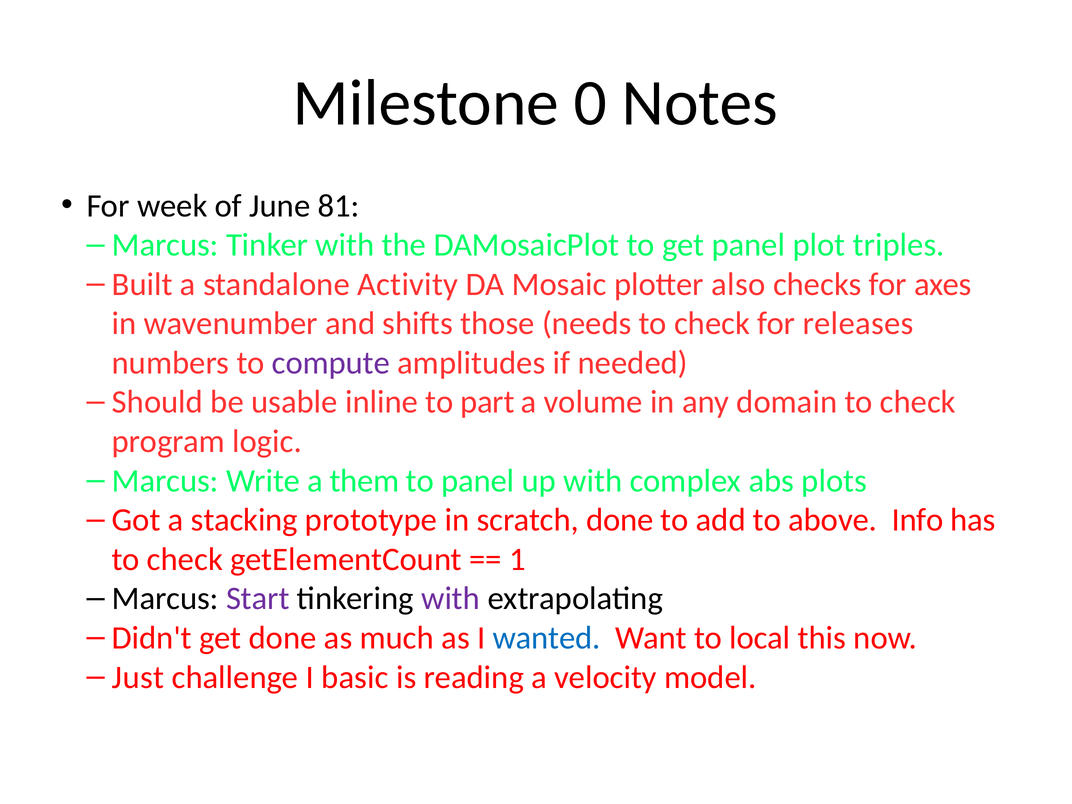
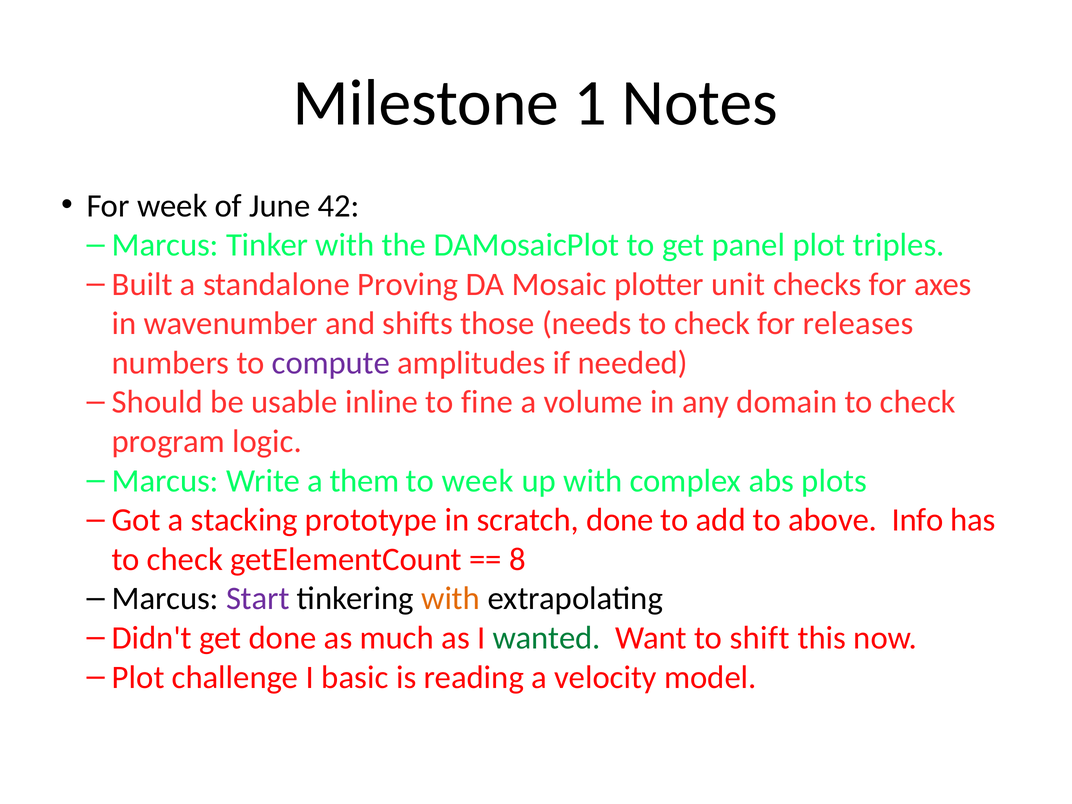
0: 0 -> 1 (590, 103)
81: 81 -> 42 (339, 206)
Activity: Activity -> Proving (408, 284)
also: also -> unit (738, 284)
part: part -> fine (487, 402)
to panel: panel -> week (478, 481)
1: 1 -> 8 (517, 559)
with colour: purple -> orange (451, 599)
wanted colour: blue -> green (547, 638)
local: local -> shift (760, 638)
Just: Just -> Plot (138, 677)
